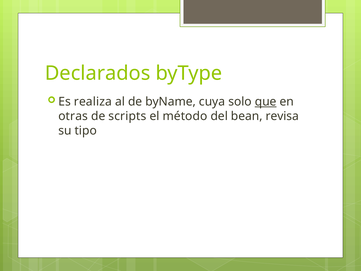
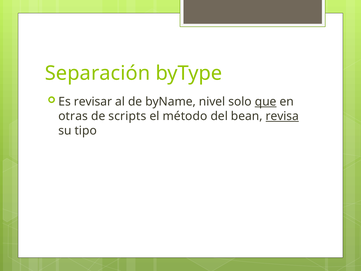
Declarados: Declarados -> Separación (98, 73)
realiza: realiza -> revisar (93, 102)
cuya: cuya -> nivel (212, 102)
revisa underline: none -> present (282, 116)
